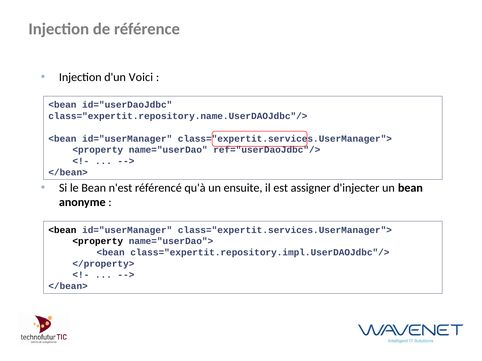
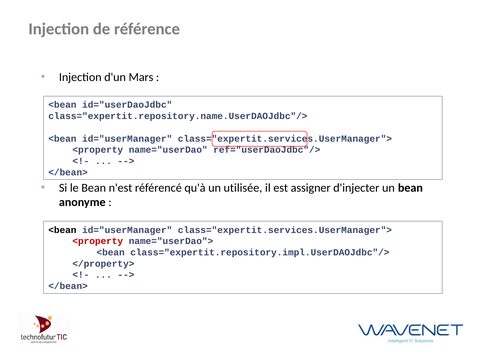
Voici: Voici -> Mars (141, 77)
ensuite: ensuite -> utilisée (243, 188)
<property colour: black -> red (98, 241)
